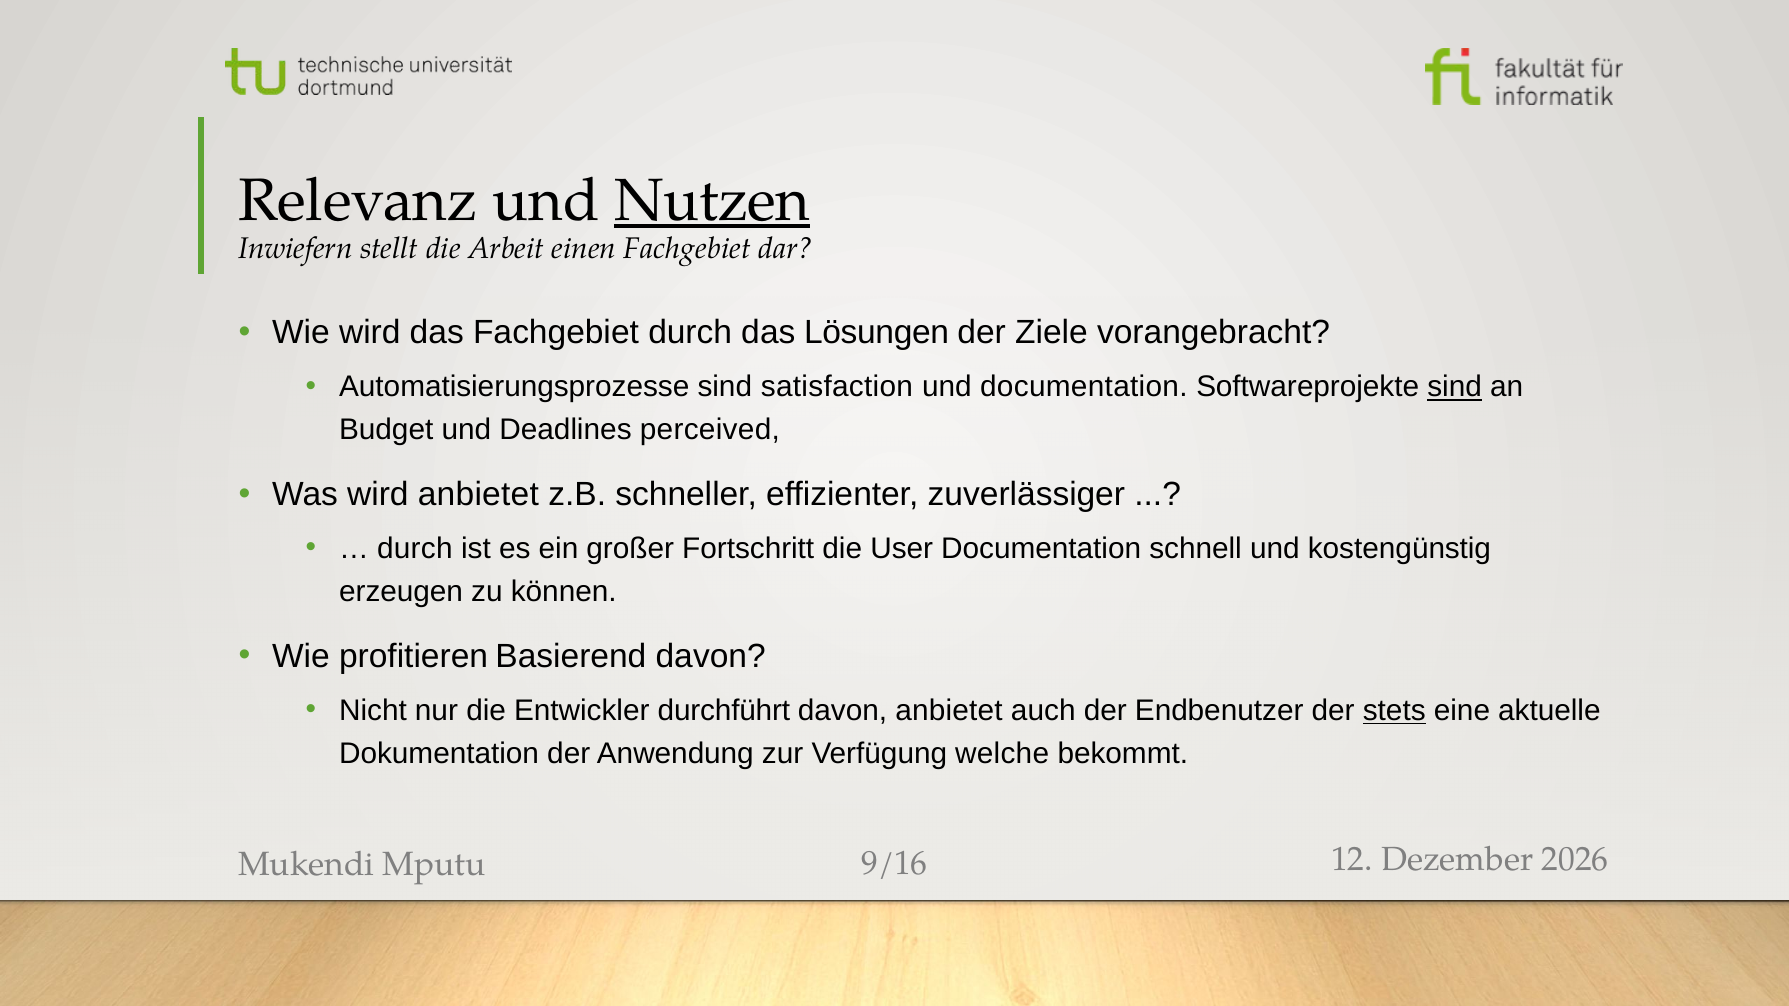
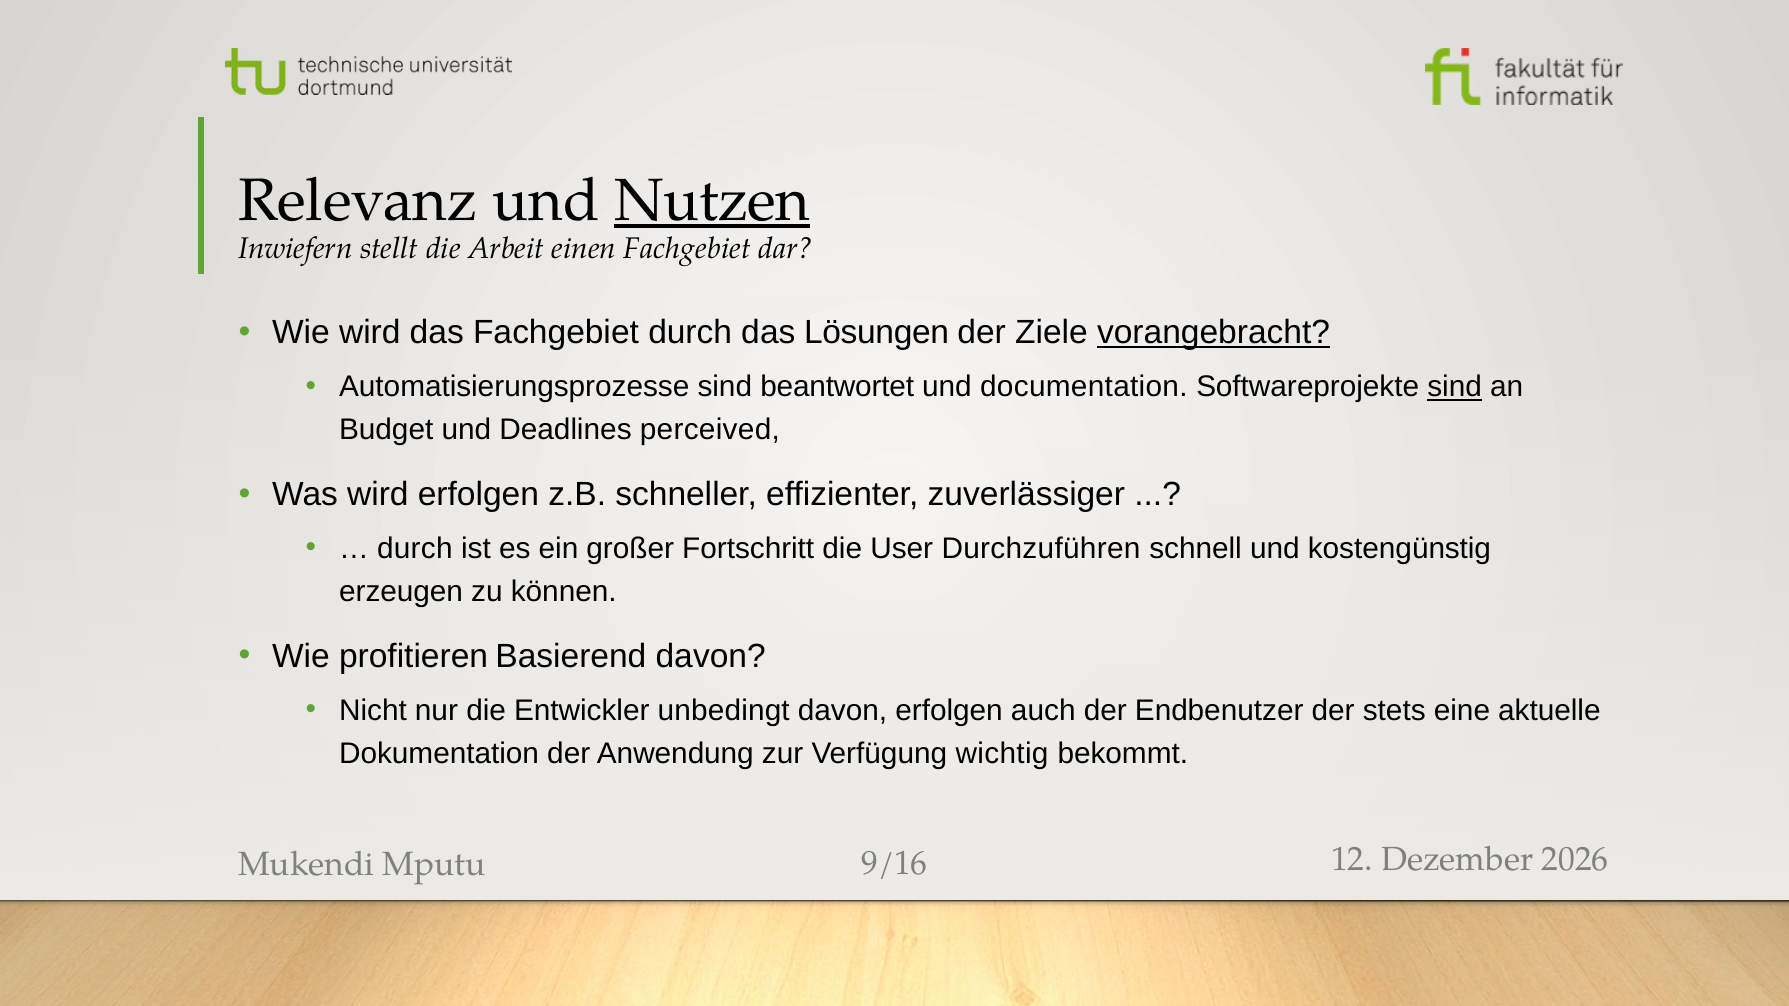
vorangebracht underline: none -> present (1214, 333)
satisfaction: satisfaction -> beantwortet (837, 387)
wird anbietet: anbietet -> erfolgen (478, 495)
User Documentation: Documentation -> Durchzuführen (1041, 549)
durchführt: durchführt -> unbedingt (724, 711)
davon anbietet: anbietet -> erfolgen (949, 711)
stets underline: present -> none (1394, 711)
welche: welche -> wichtig (1002, 754)
